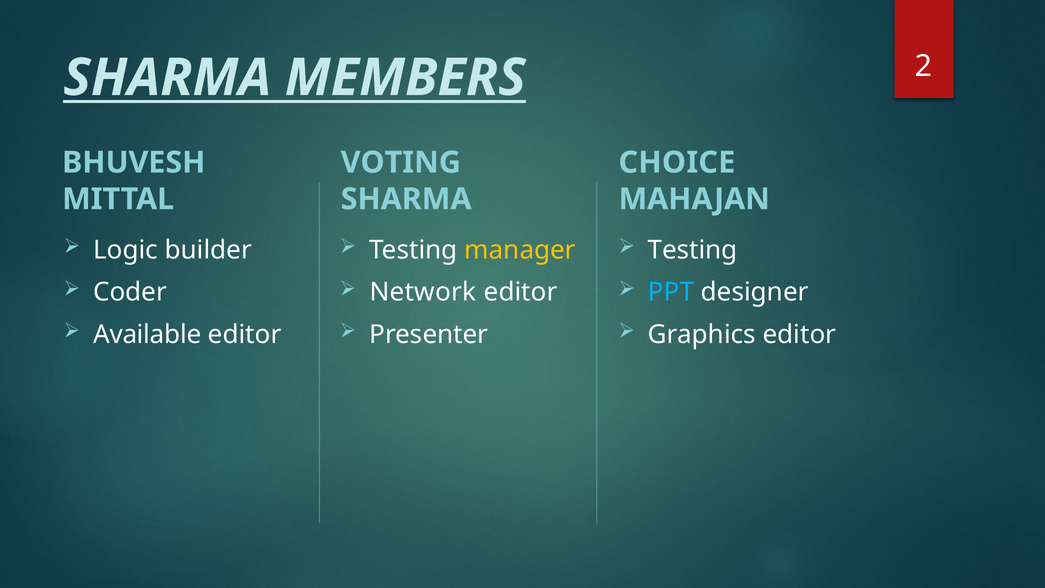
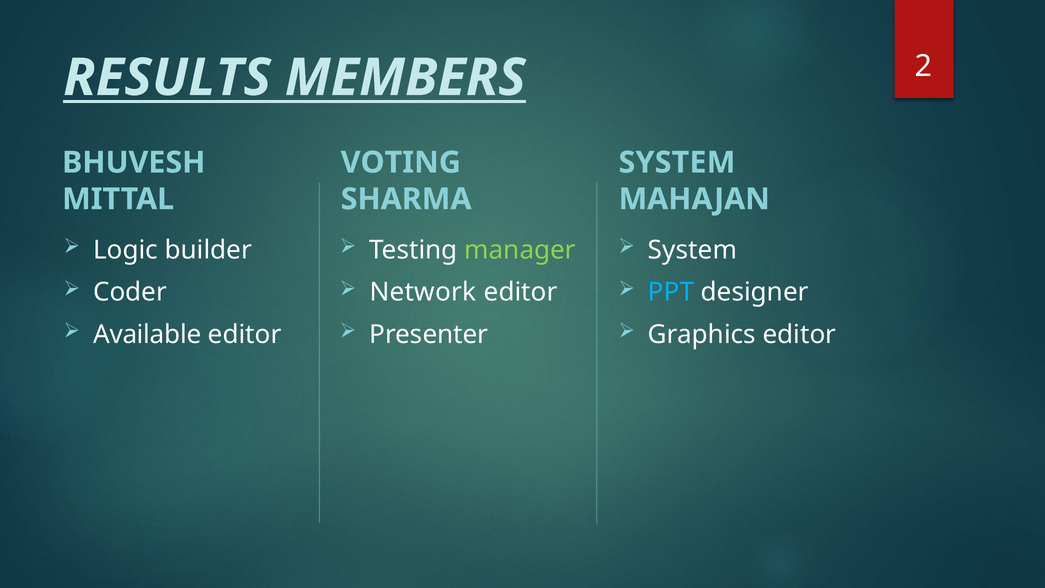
SHARMA: SHARMA -> RESULTS (167, 78)
CHOICE: CHOICE -> SYSTEM (677, 162)
manager colour: yellow -> light green (520, 250)
Testing: Testing -> System (693, 250)
